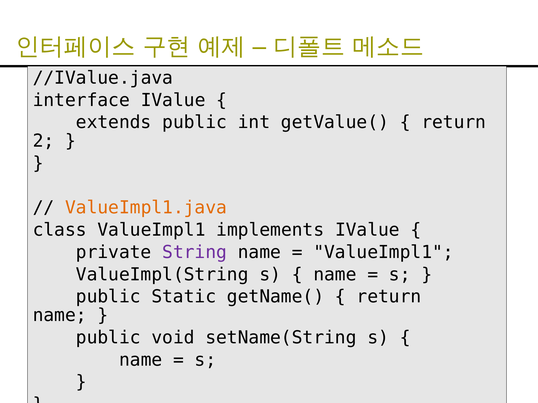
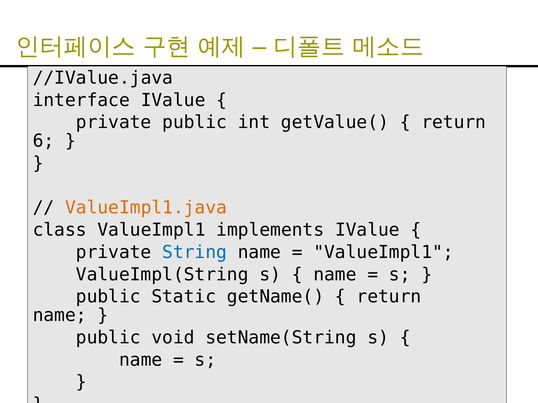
extends: extends -> private (114, 123)
2: 2 -> 6 (44, 141)
String colour: purple -> blue (195, 253)
